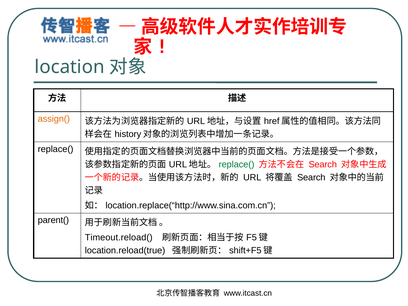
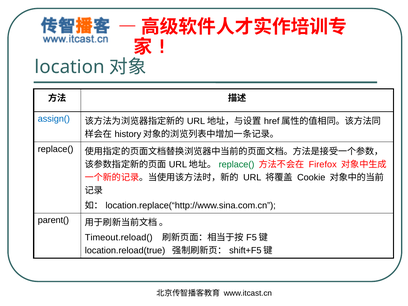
assign( colour: orange -> blue (54, 119)
Search: Search -> Firefox (323, 164)
Search: Search -> Cookie (311, 178)
